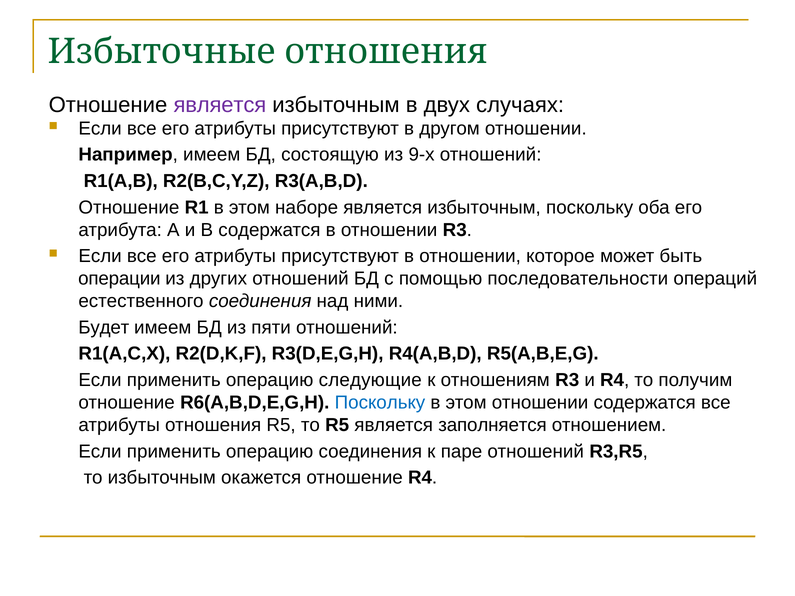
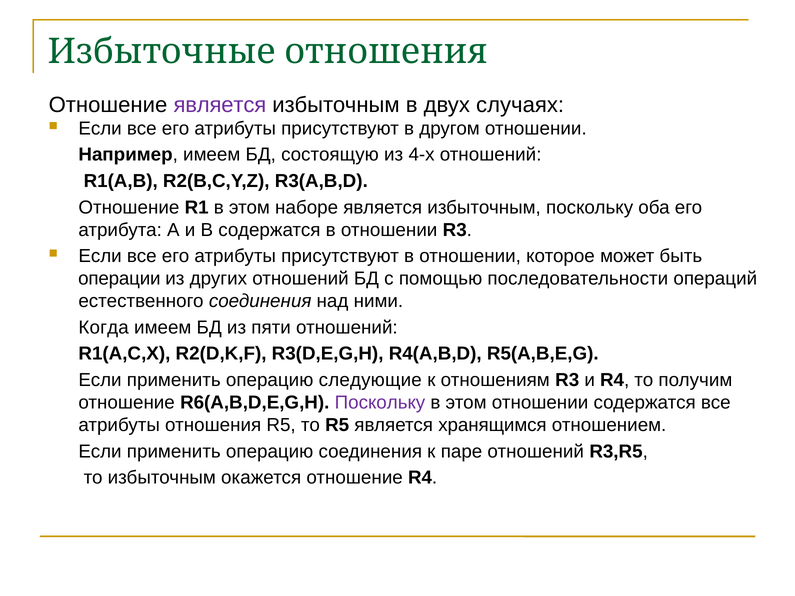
9-х: 9-х -> 4-х (422, 155)
Будет: Будет -> Когда (104, 328)
Поскольку colour: blue -> purple (380, 403)
заполняется: заполняется -> хранящимся (492, 425)
